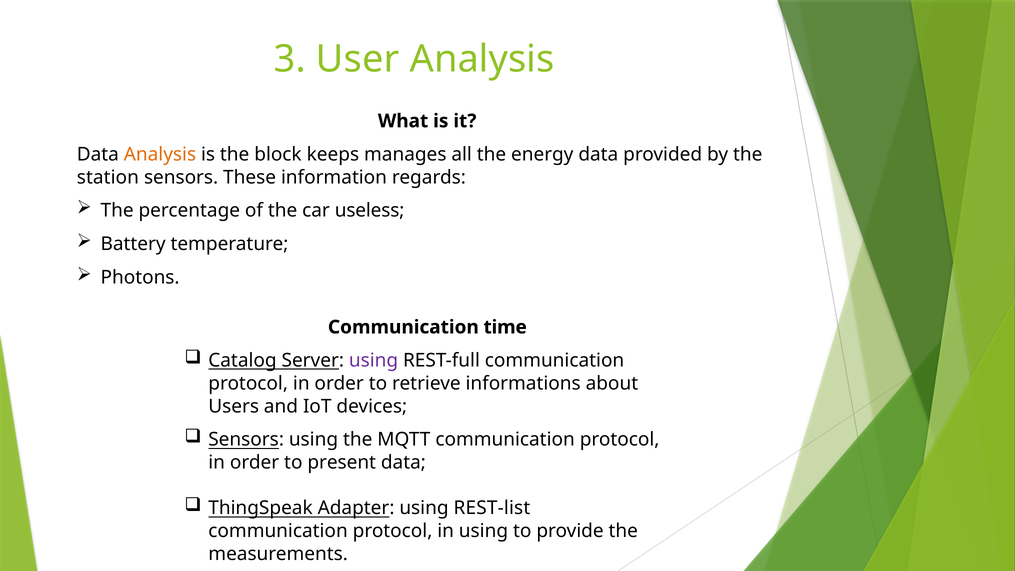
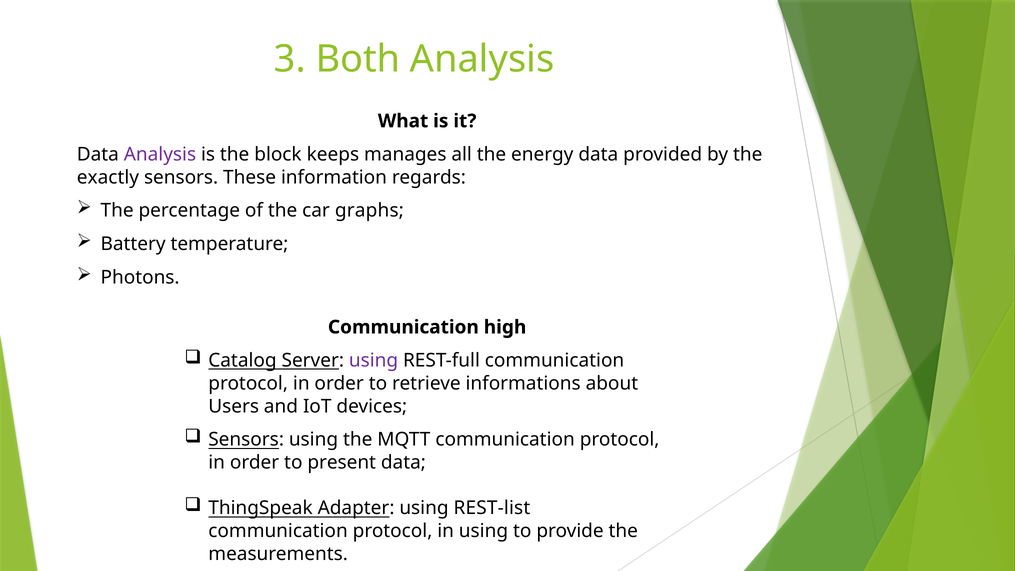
User: User -> Both (358, 59)
Analysis colour: orange -> purple (160, 154)
station: station -> exactly (108, 177)
useless: useless -> graphs (369, 211)
time: time -> high (505, 327)
